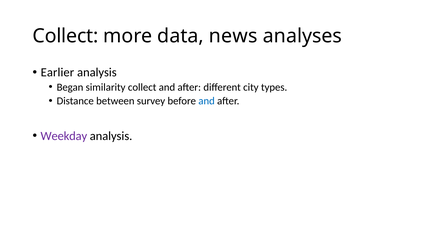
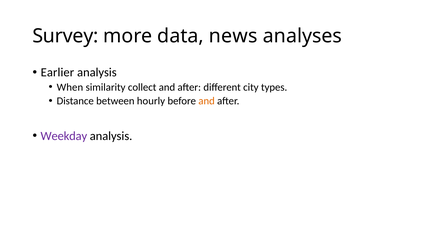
Collect: Collect -> Survey (65, 36)
Began: Began -> When (70, 87)
survey: survey -> hourly (151, 101)
and colour: blue -> orange (207, 101)
